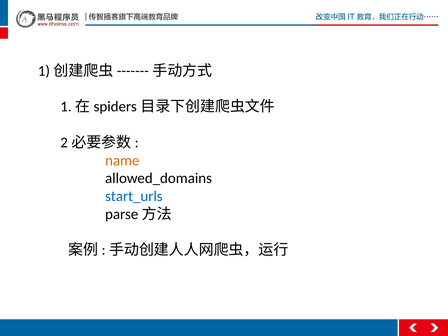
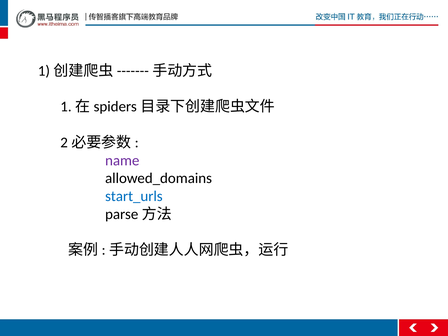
name colour: orange -> purple (122, 160)
